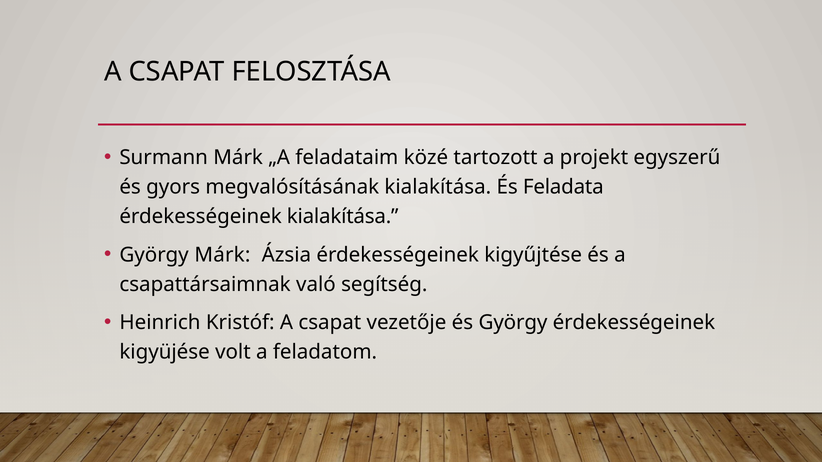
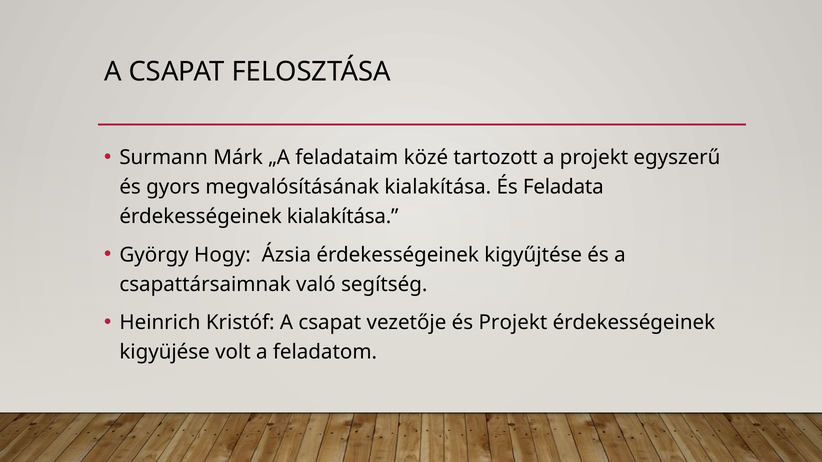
György Márk: Márk -> Hogy (222, 255)
és György: György -> Projekt (513, 323)
